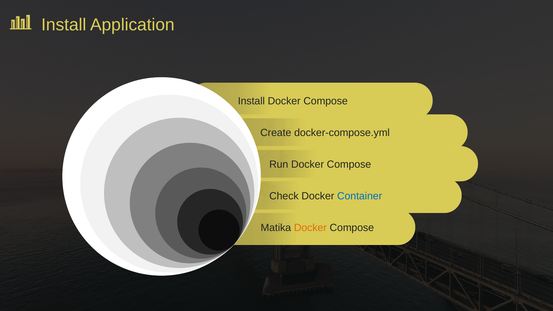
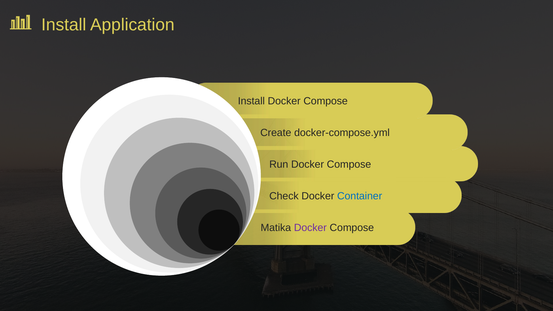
Docker colour: orange -> purple (310, 228)
